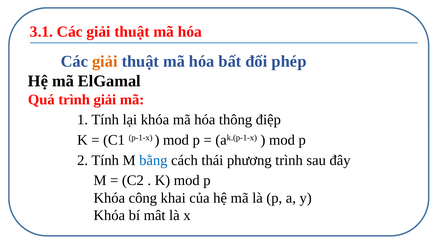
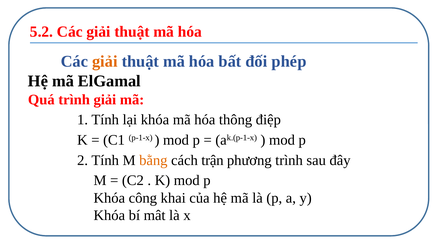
3.1: 3.1 -> 5.2 (42, 32)
bằng colour: blue -> orange (153, 160)
thái: thái -> trận (212, 160)
